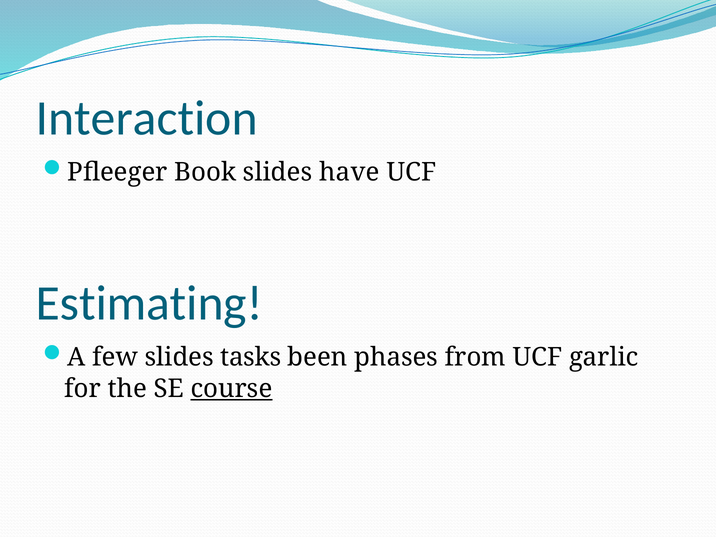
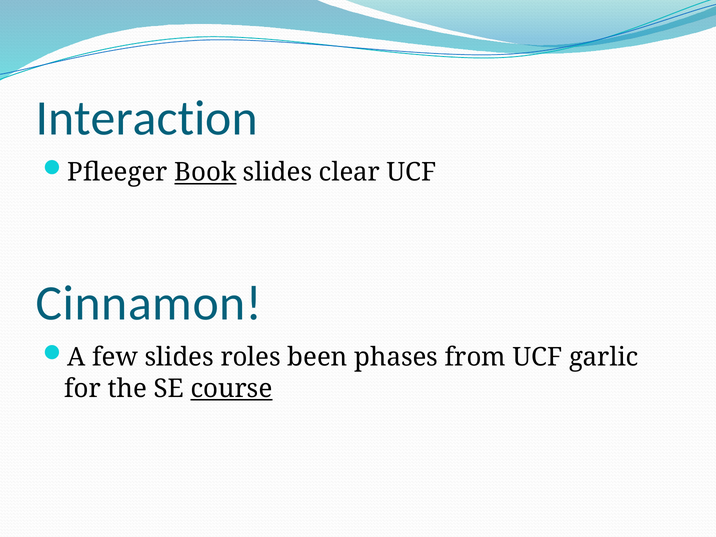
Book underline: none -> present (205, 172)
have: have -> clear (350, 172)
Estimating: Estimating -> Cinnamon (149, 303)
tasks: tasks -> roles (251, 357)
